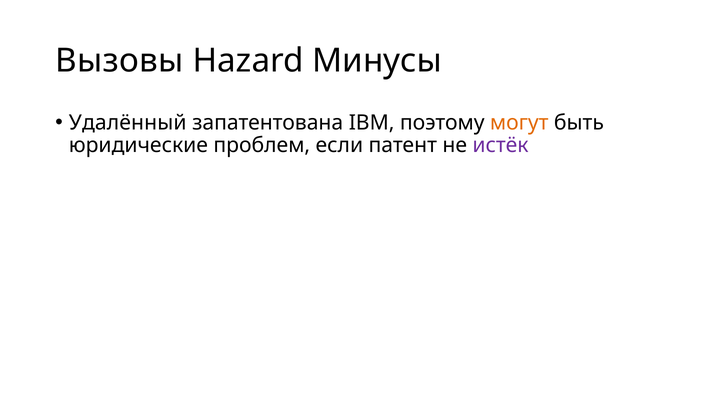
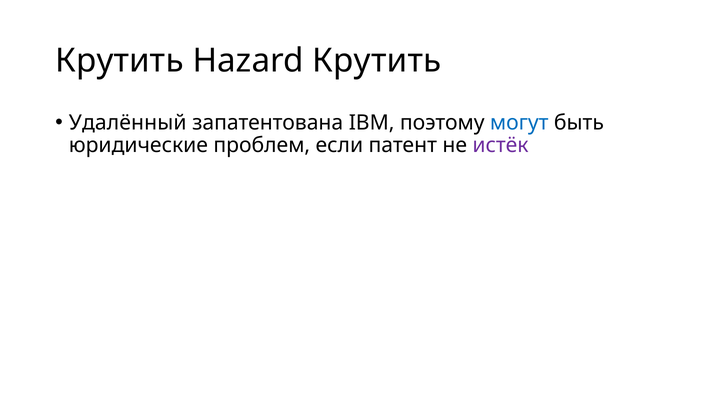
Вызовы: Вызовы -> Крутить (119, 61)
Hazard Минусы: Минусы -> Крутить (377, 61)
могут colour: orange -> blue (519, 123)
